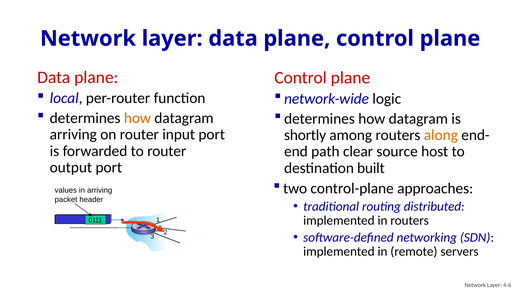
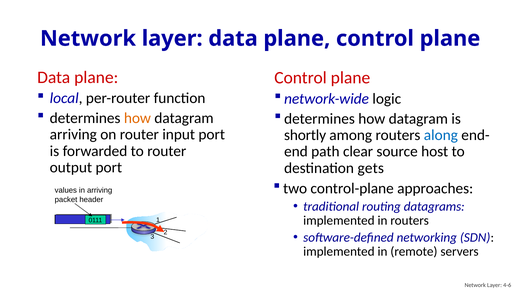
along colour: orange -> blue (441, 135)
built: built -> gets (371, 168)
distributed: distributed -> datagrams (434, 207)
